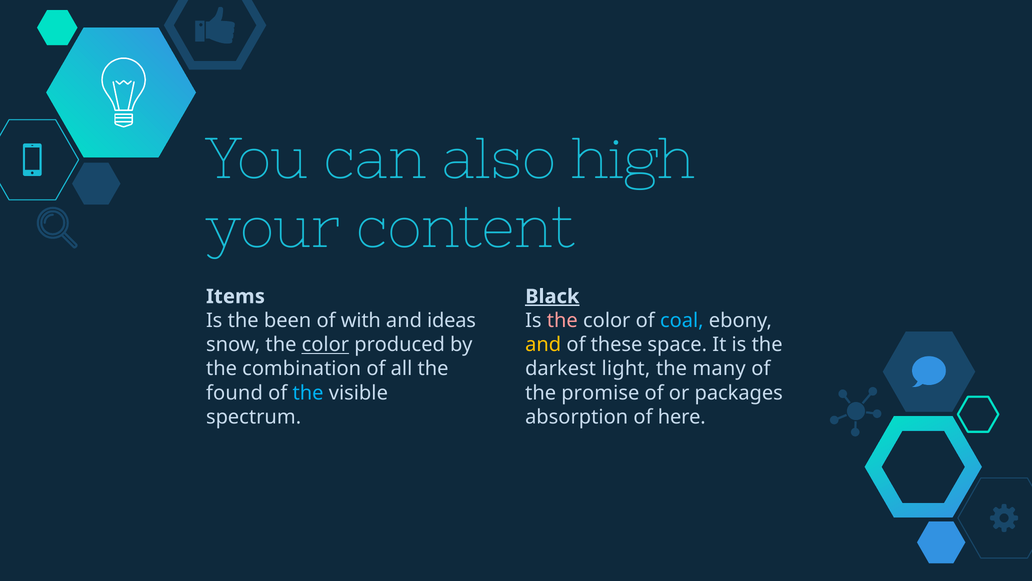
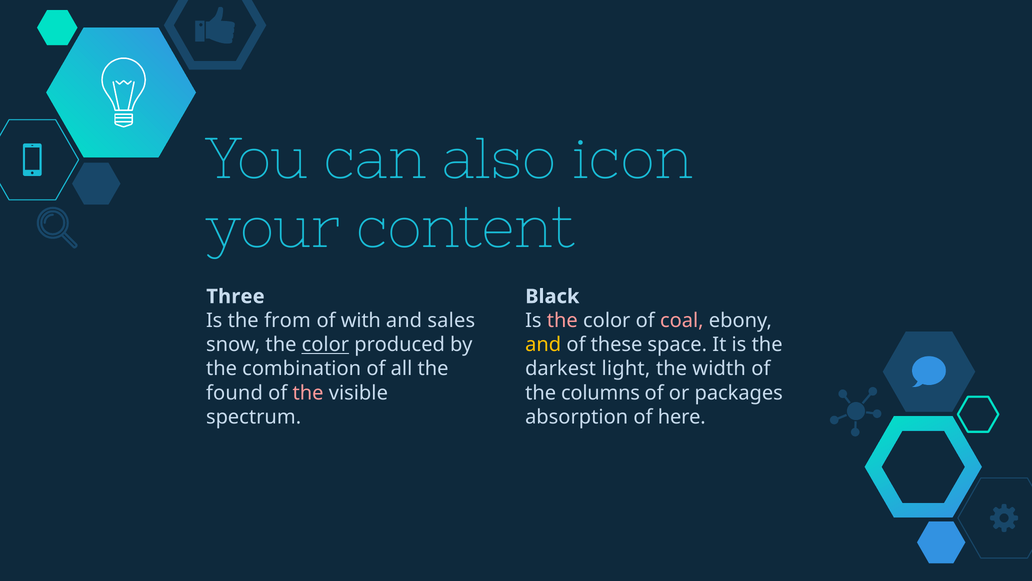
high: high -> icon (633, 159)
Items: Items -> Three (235, 296)
Black underline: present -> none (552, 296)
been: been -> from (287, 320)
ideas: ideas -> sales (451, 320)
coal colour: light blue -> pink (682, 320)
many: many -> width (719, 369)
the colour: light blue -> pink (308, 393)
promise: promise -> columns (600, 393)
